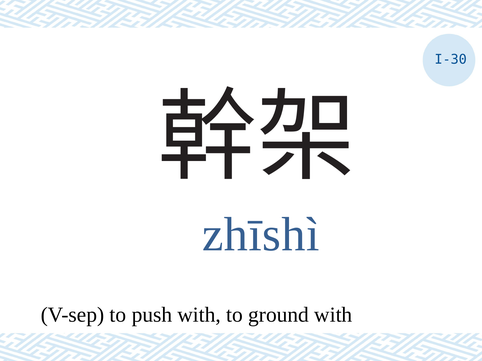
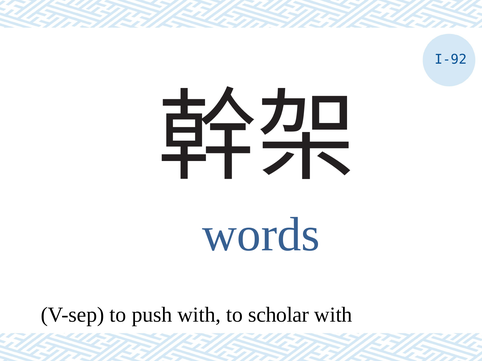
I-30: I-30 -> I-92 (451, 60)
zhīshì: zhīshì -> words (261, 235)
ground: ground -> scholar (279, 315)
